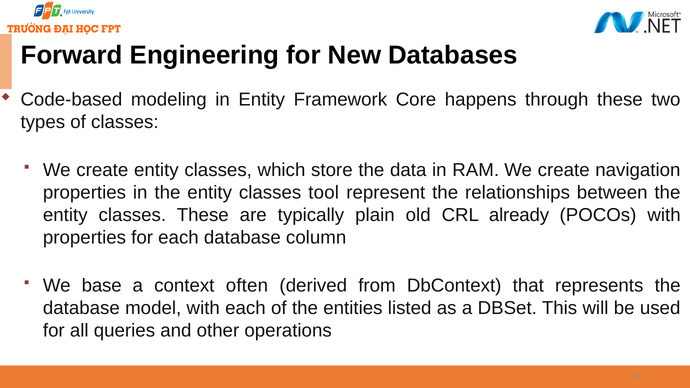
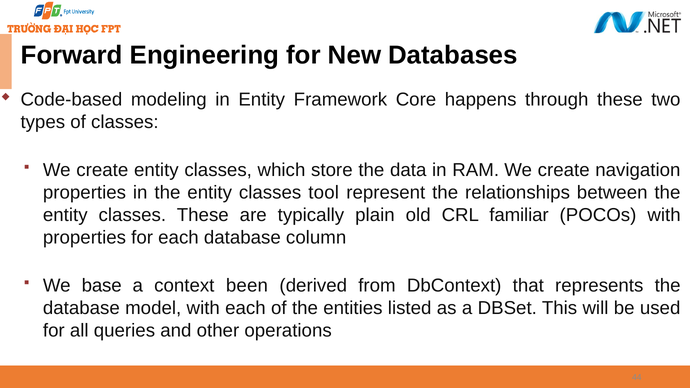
already: already -> familiar (519, 215)
often: often -> been (247, 286)
